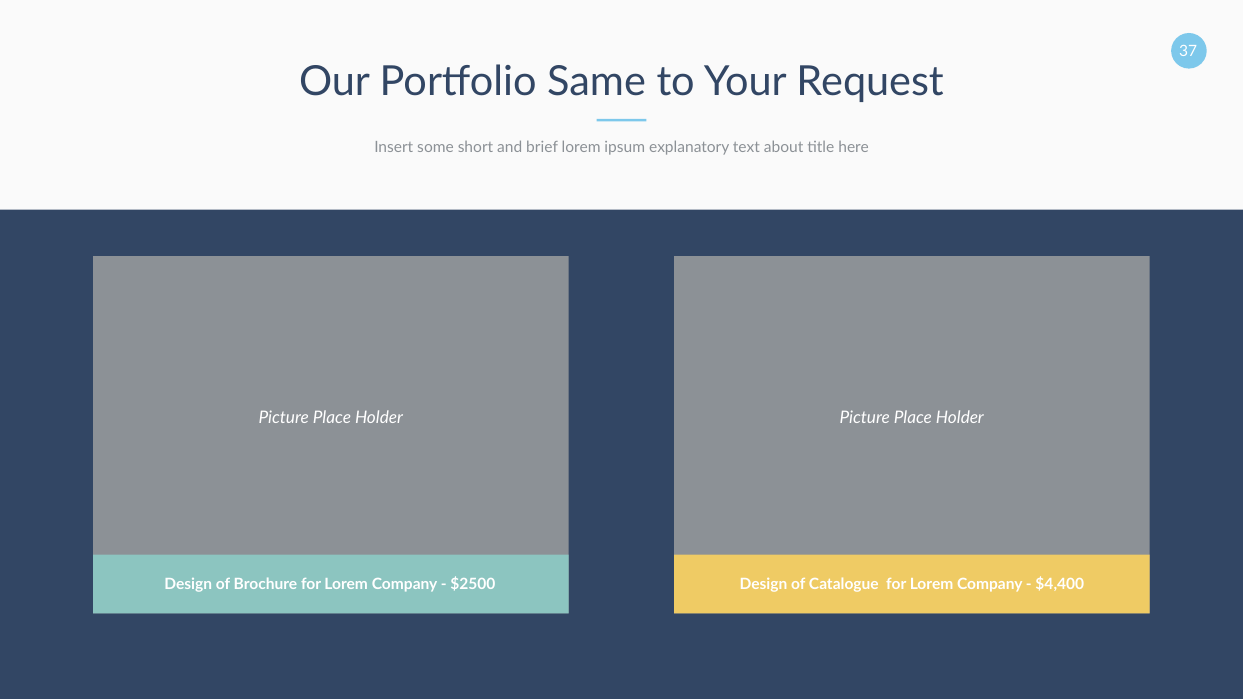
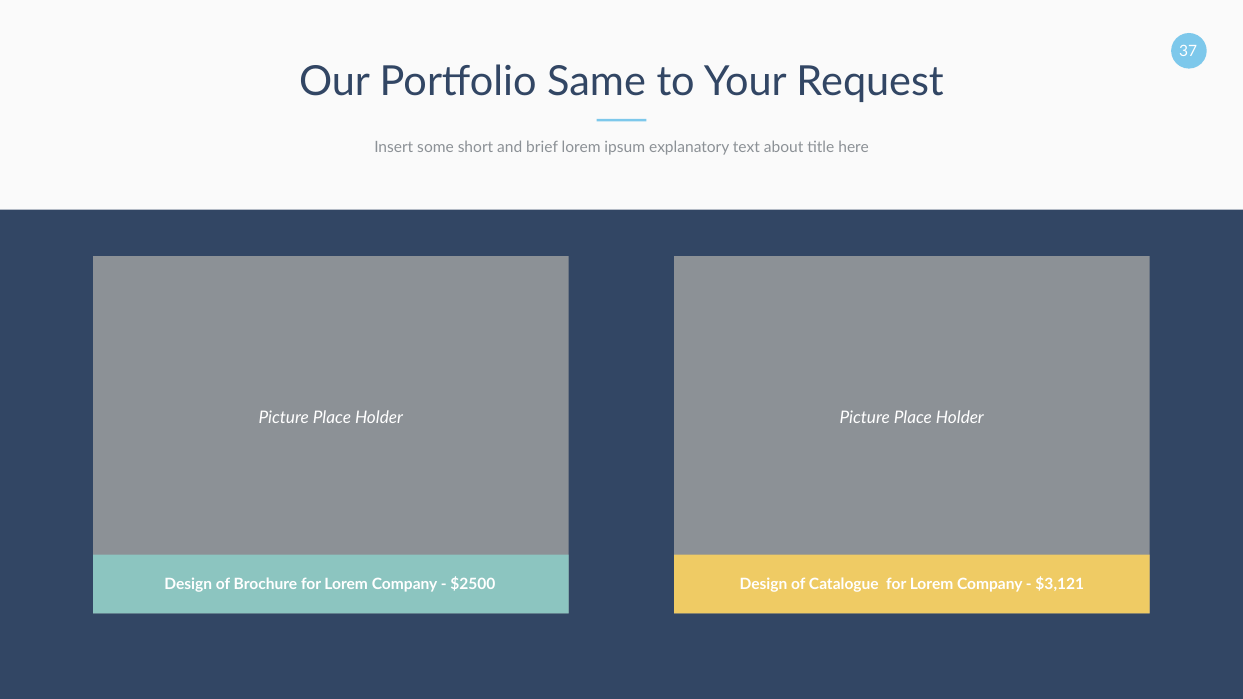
$4,400: $4,400 -> $3,121 (1060, 584)
